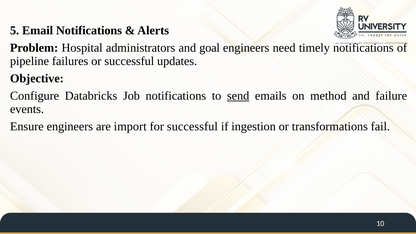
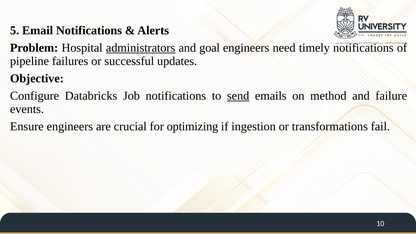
administrators underline: none -> present (141, 48)
import: import -> crucial (130, 126)
for successful: successful -> optimizing (192, 126)
